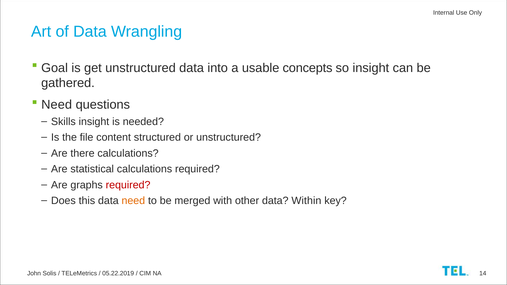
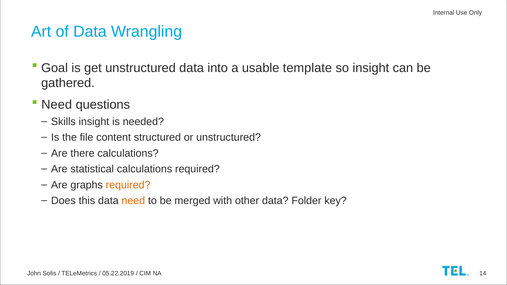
concepts: concepts -> template (307, 68)
required colour: red -> orange (128, 185)
Within: Within -> Folder (306, 201)
